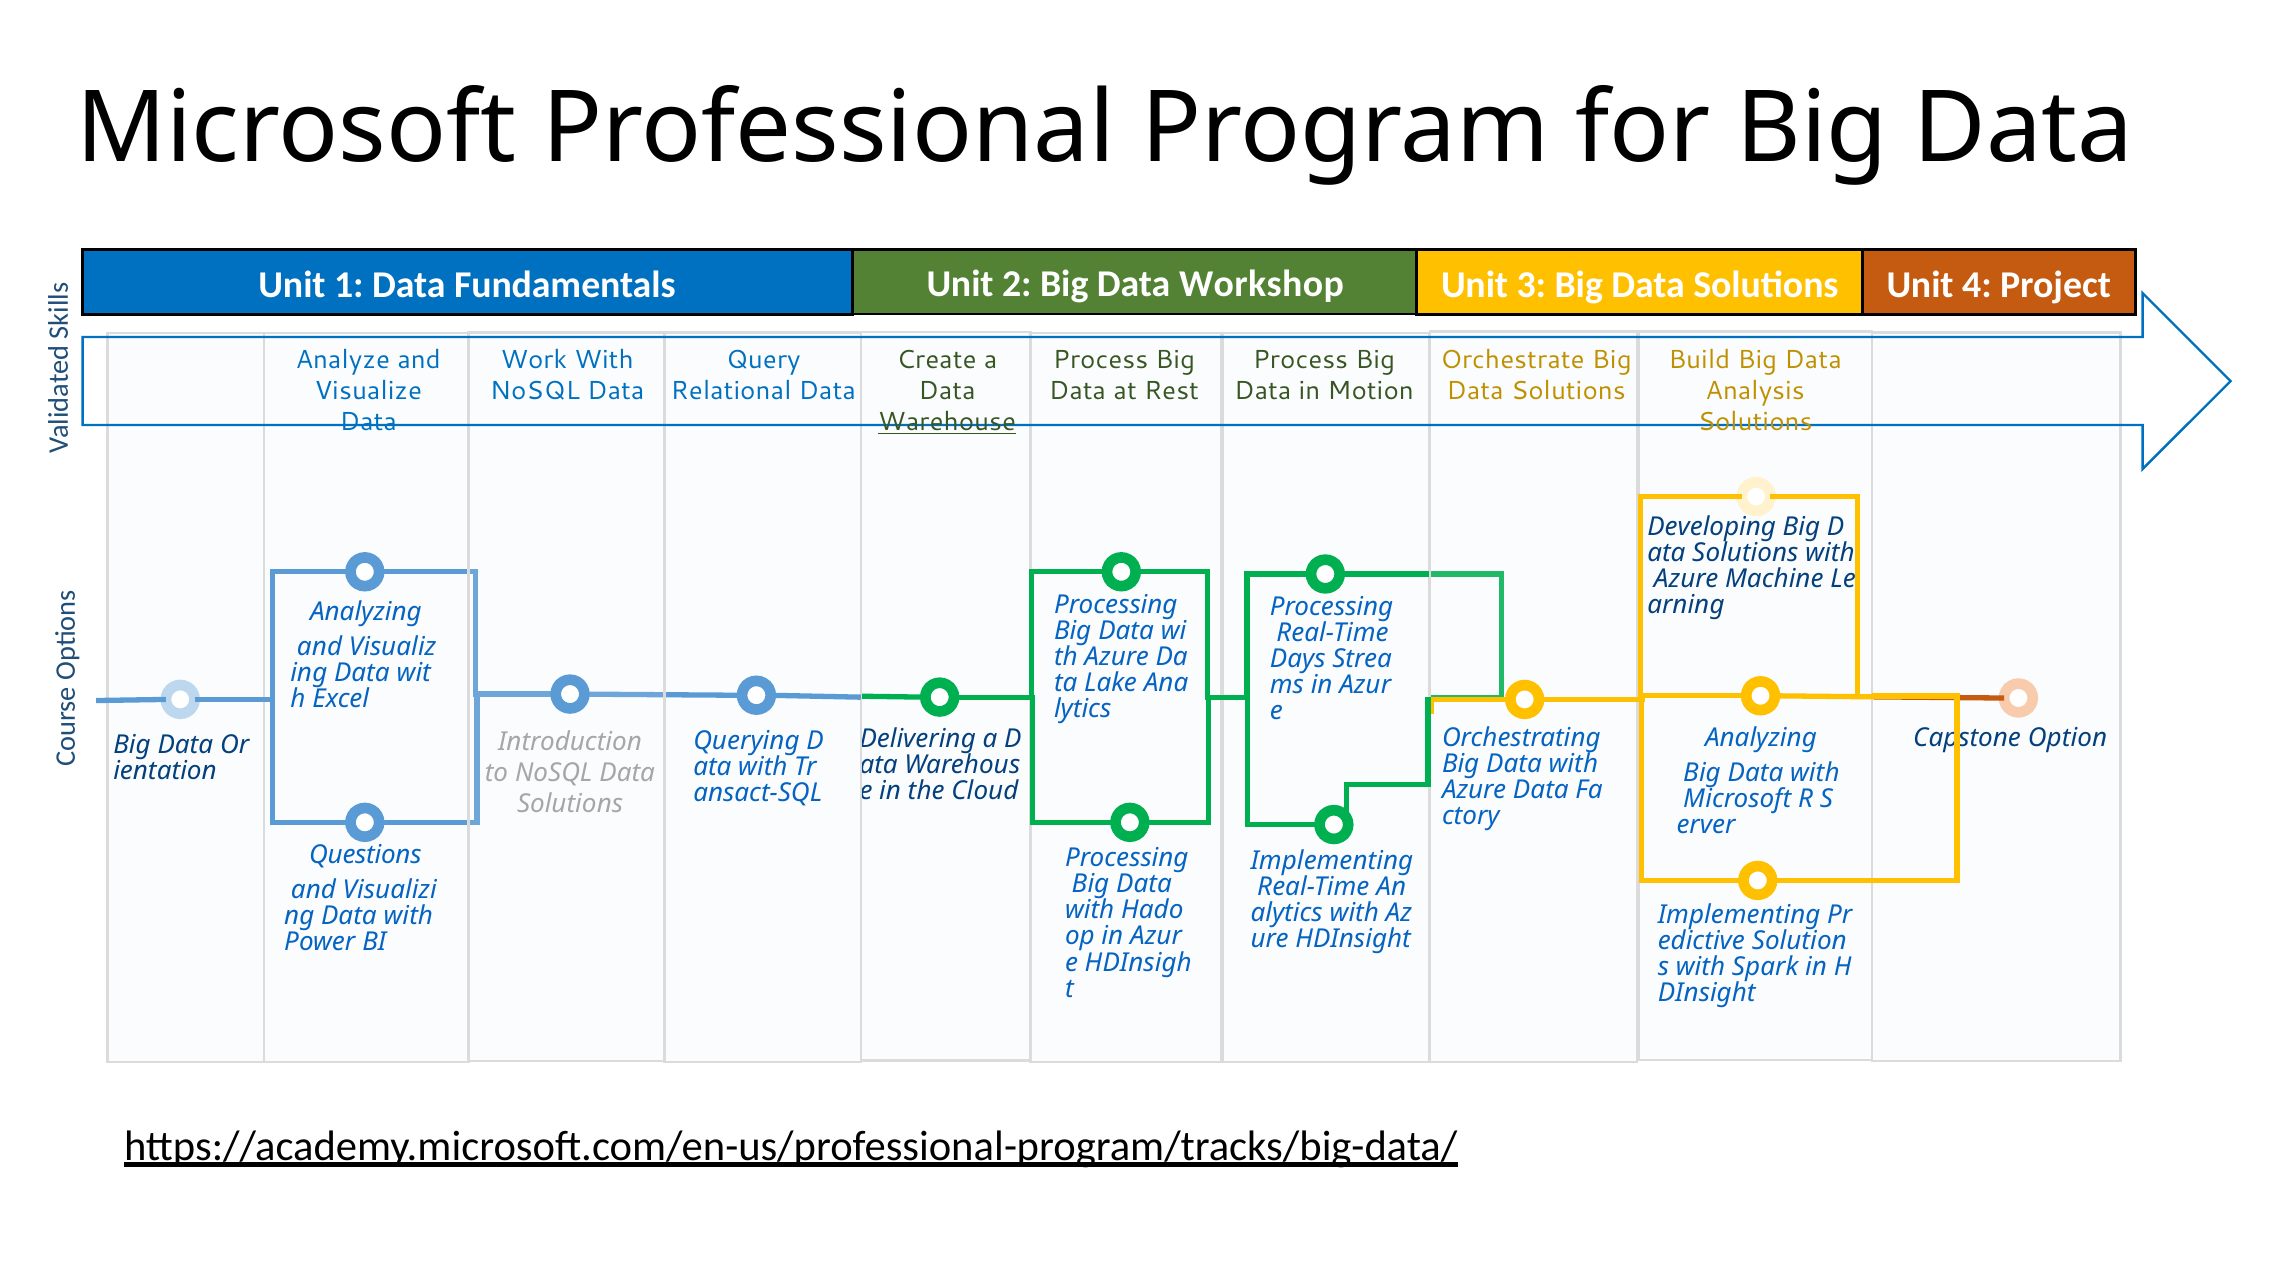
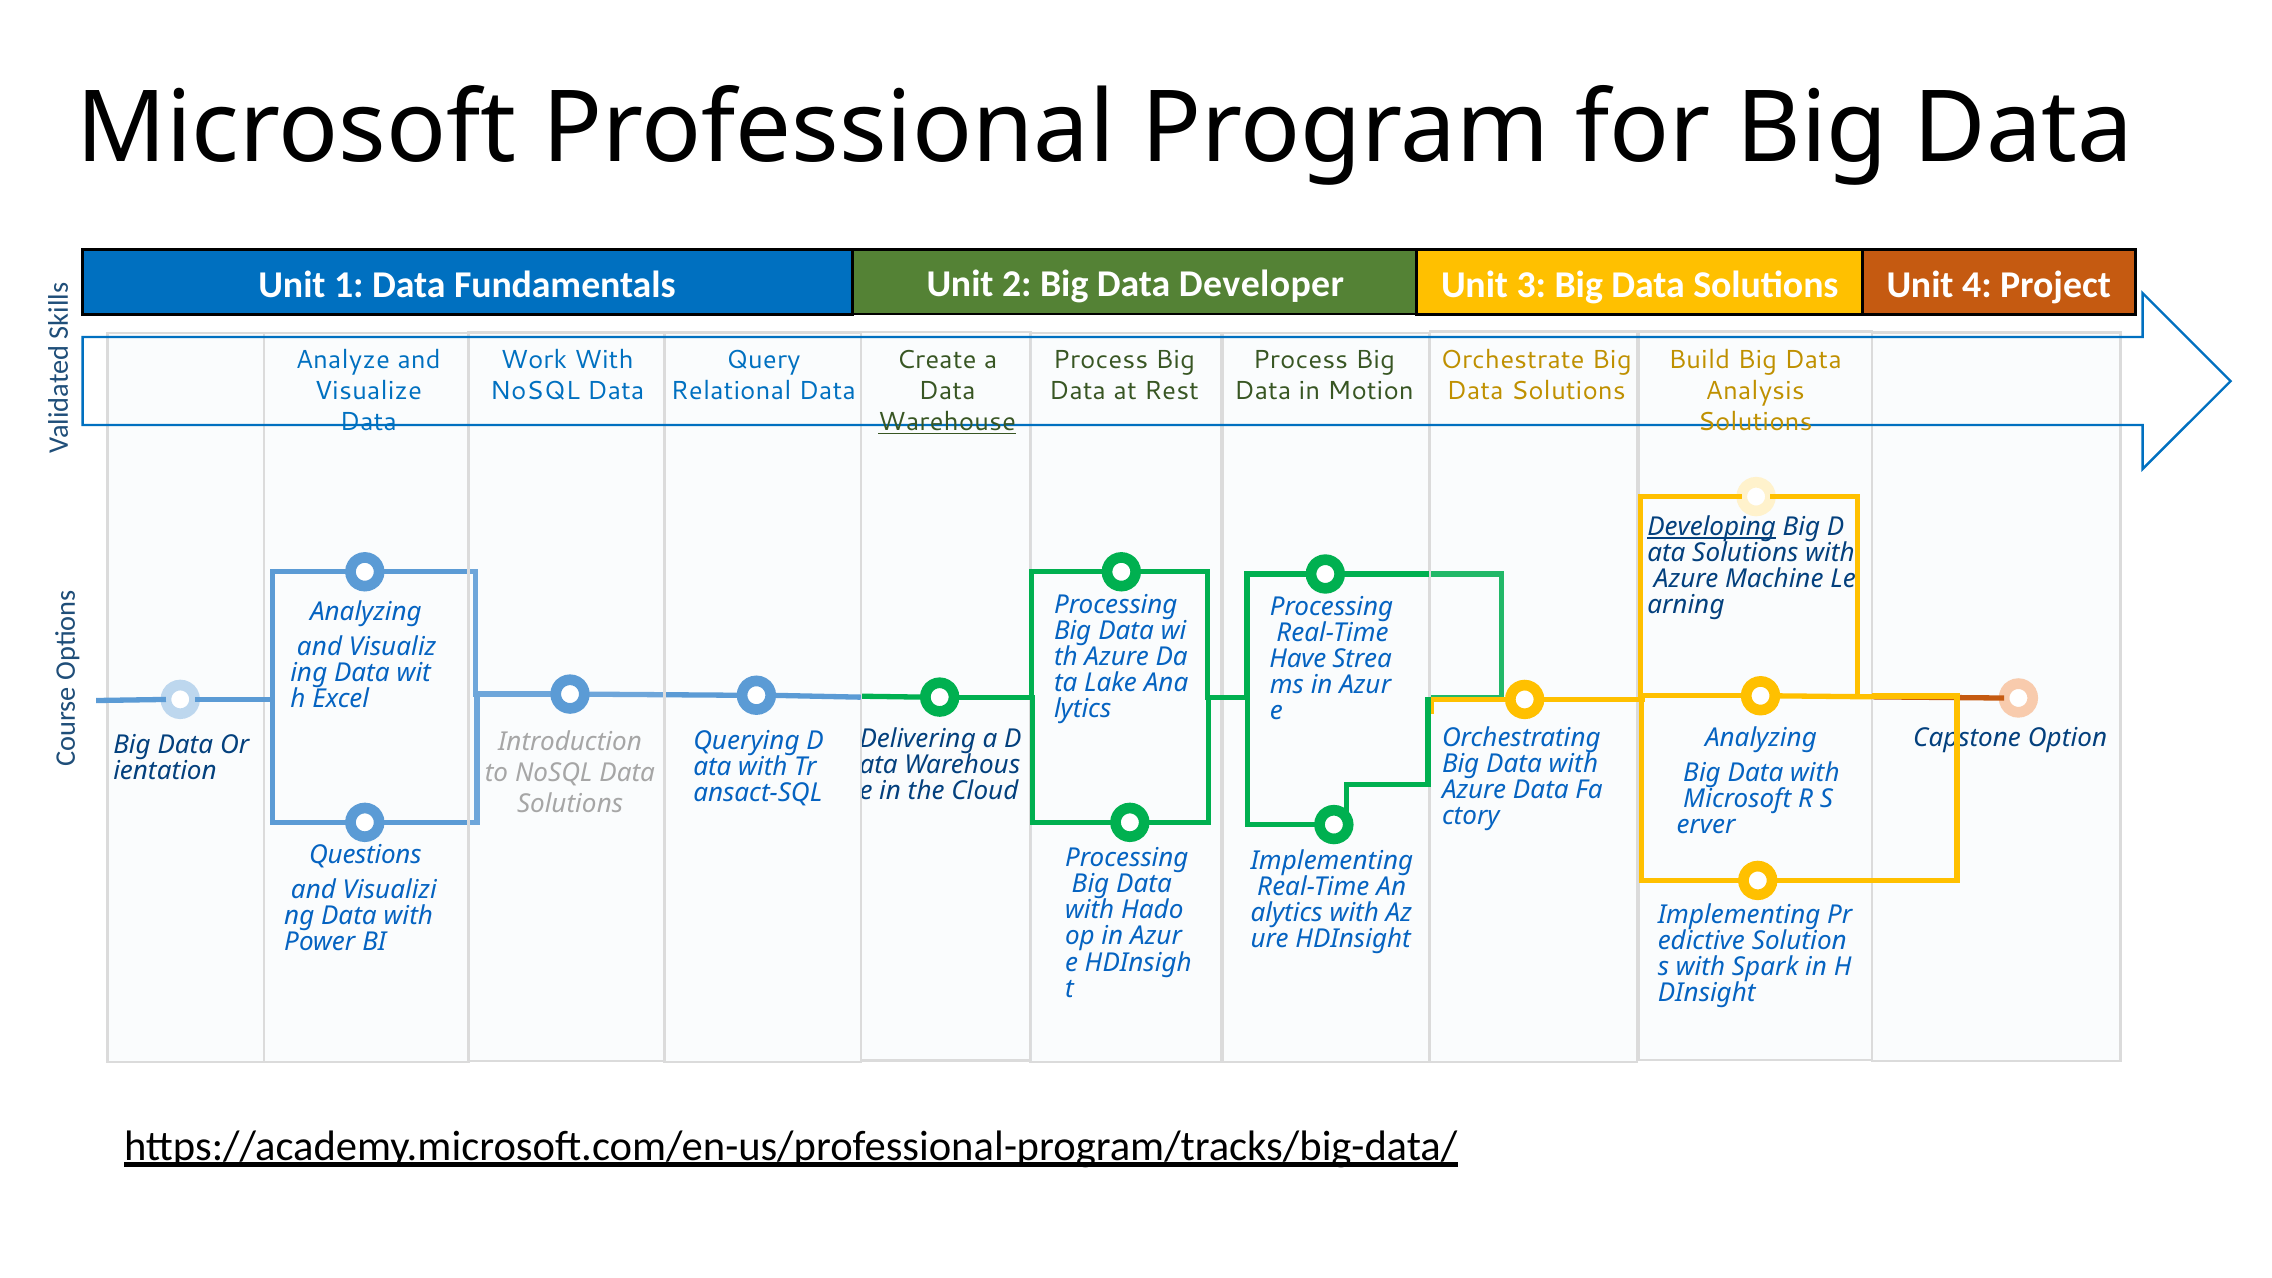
Workshop: Workshop -> Developer (1261, 284)
Developing underline: none -> present (1712, 527)
Days: Days -> Have (1298, 659)
